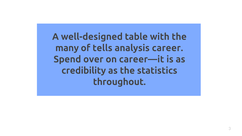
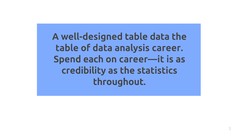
table with: with -> data (160, 37)
many: many -> table (67, 48)
of tells: tells -> data (102, 48)
over: over -> each (93, 59)
